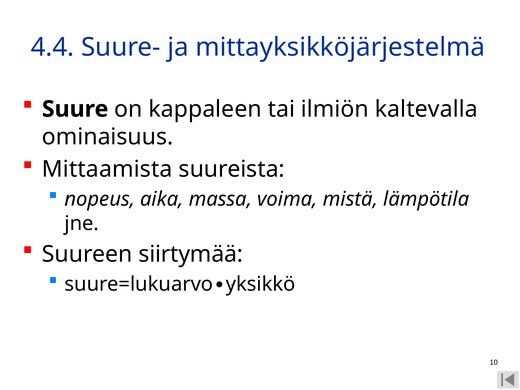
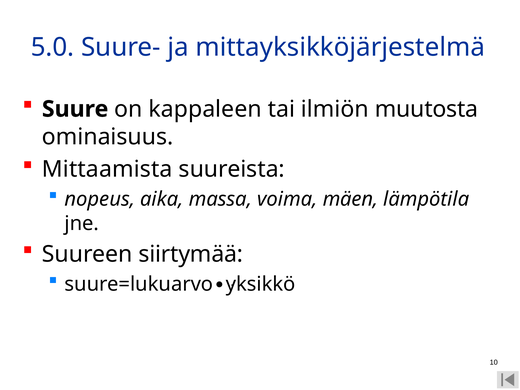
4.4: 4.4 -> 5.0 (52, 47)
kaltevalla: kaltevalla -> muutosta (427, 109)
mistä: mistä -> mäen (350, 199)
